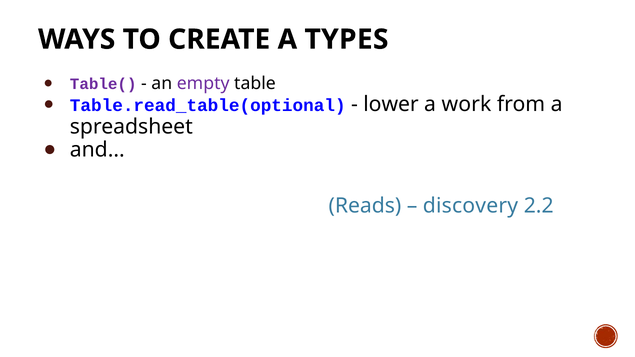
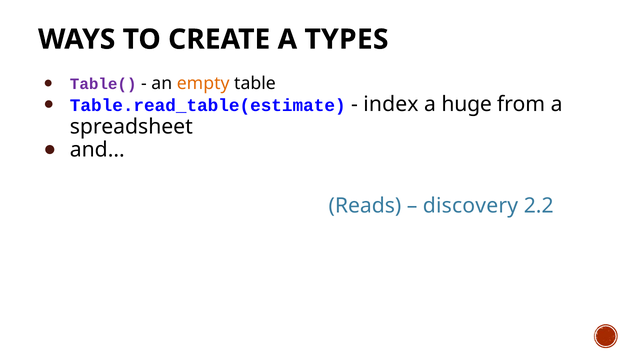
empty colour: purple -> orange (203, 83)
Table.read_table(optional: Table.read_table(optional -> Table.read_table(estimate (208, 105)
lower: lower -> index (391, 104)
work: work -> huge (467, 104)
